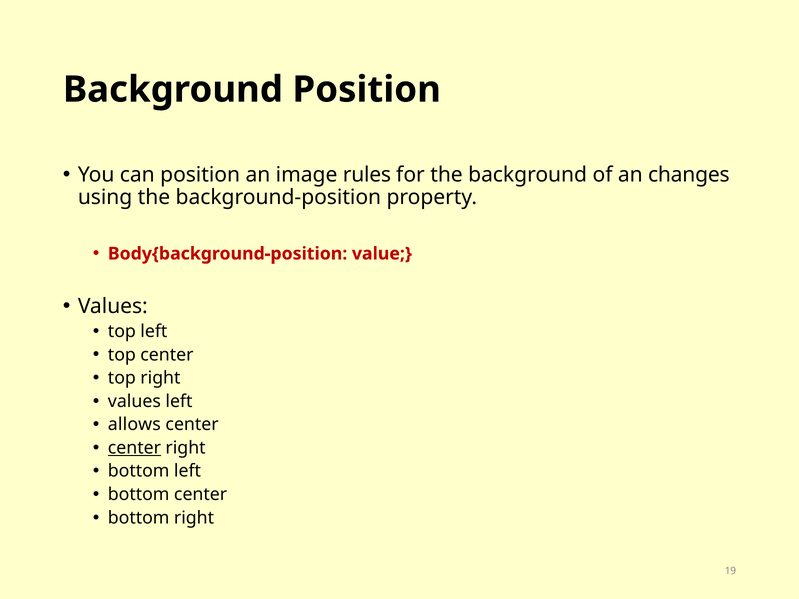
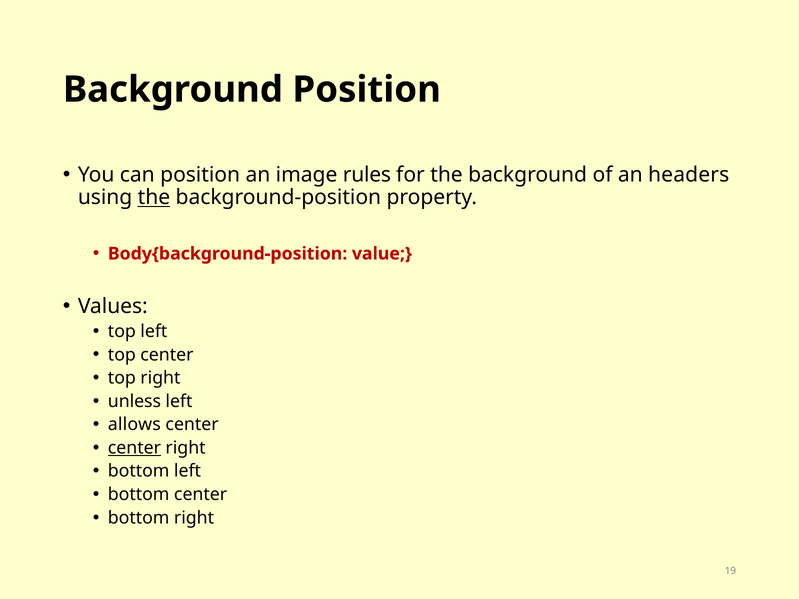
changes: changes -> headers (689, 175)
the underline: none -> present (154, 198)
values: values -> unless (134, 401)
